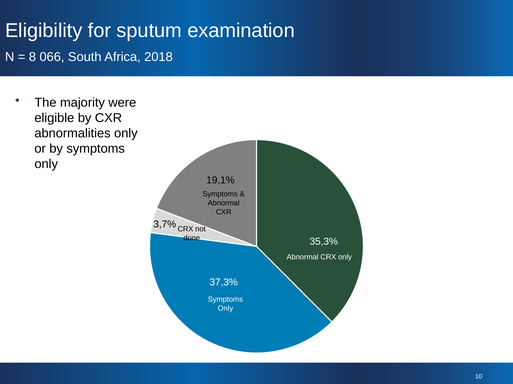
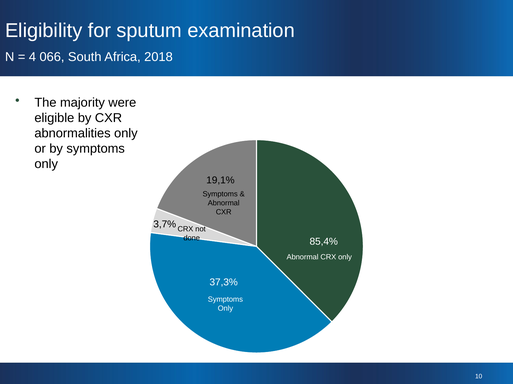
8: 8 -> 4 (32, 57)
35,3%: 35,3% -> 85,4% (324, 242)
